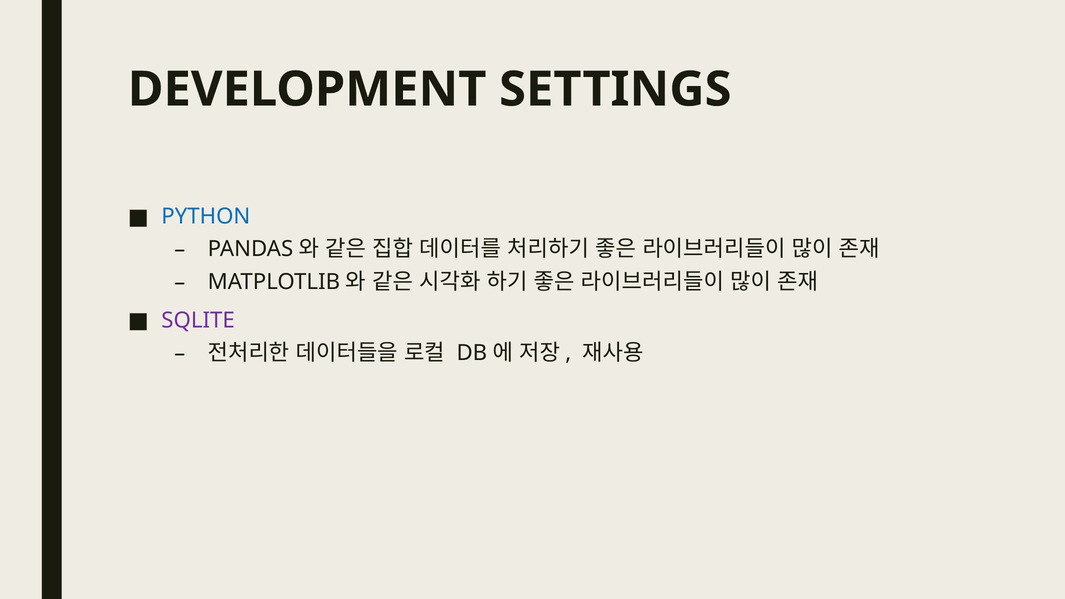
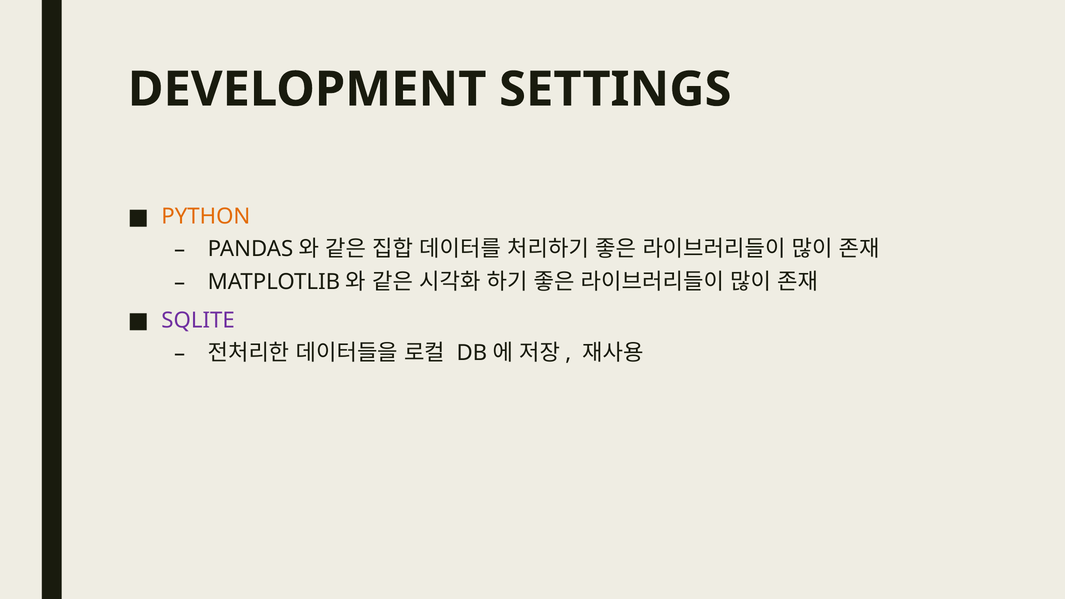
PYTHON colour: blue -> orange (206, 216)
